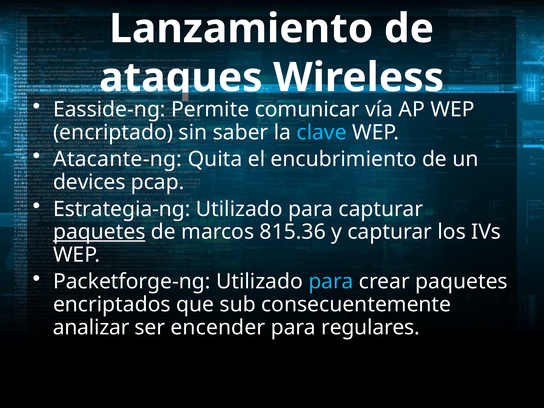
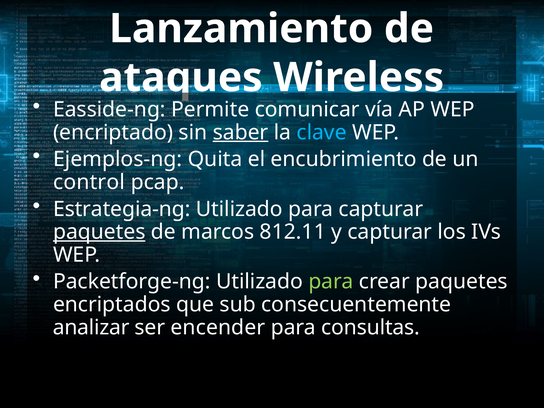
saber underline: none -> present (241, 132)
Atacante-ng: Atacante-ng -> Ejemplos-ng (118, 159)
devices: devices -> control (89, 182)
815.36: 815.36 -> 812.11 (293, 232)
para colour: light blue -> light green (331, 282)
regulares: regulares -> consultas (371, 327)
